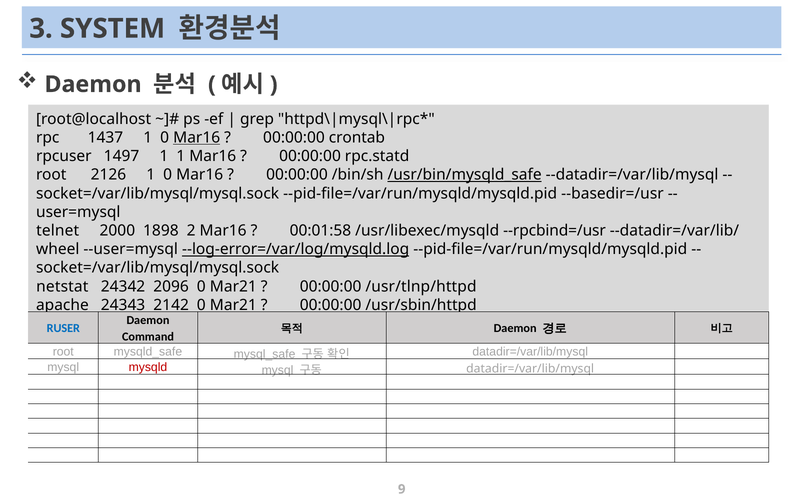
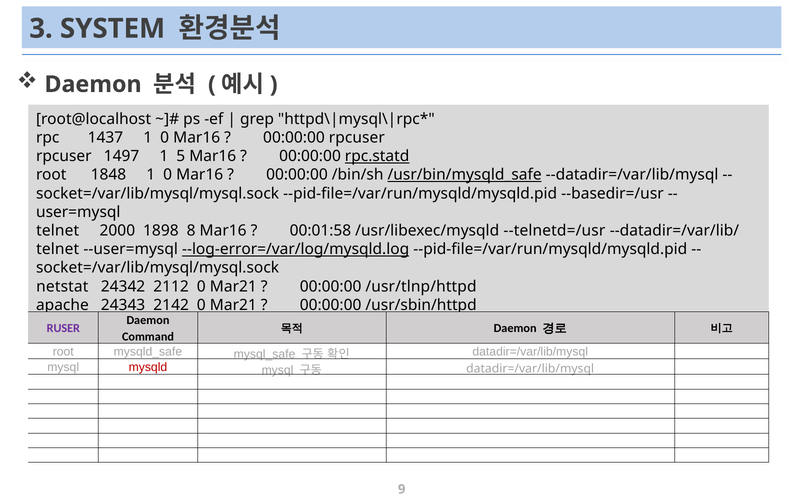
Mar16 underline: present -> none (197, 138)
00:00:00 crontab: crontab -> rpcuser (357, 138)
1 1: 1 -> 5 (181, 156)
rpc.statd underline: none -> present (377, 156)
2126: 2126 -> 1848 (108, 175)
2: 2 -> 8 (191, 231)
--rpcbind=/usr: --rpcbind=/usr -> --telnetd=/usr (554, 231)
wheel: wheel -> telnet (58, 249)
2096: 2096 -> 2112 (171, 286)
RUSER colour: blue -> purple (63, 328)
